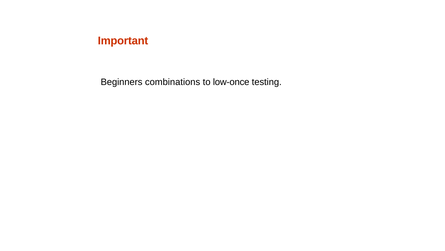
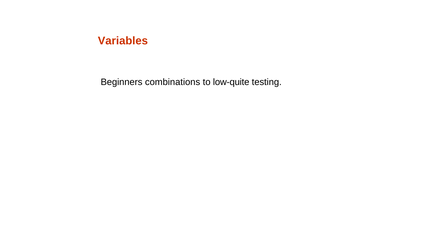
Important: Important -> Variables (123, 41)
low-once: low-once -> low-quite (231, 82)
